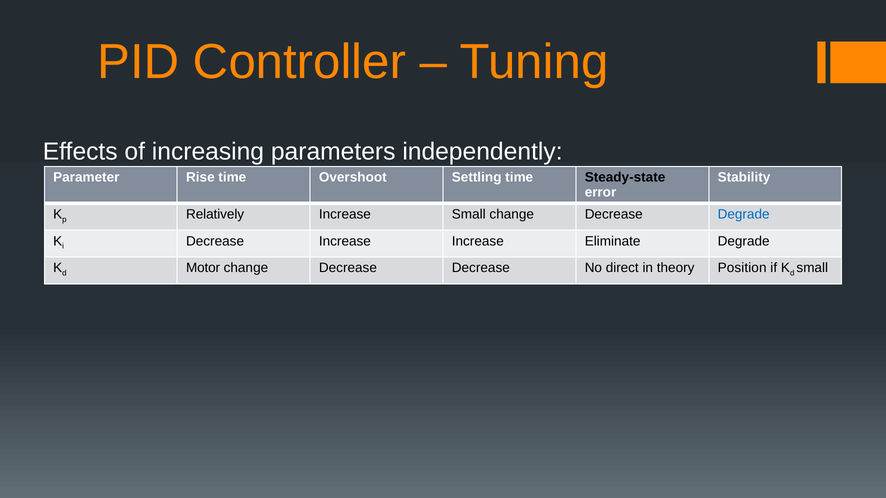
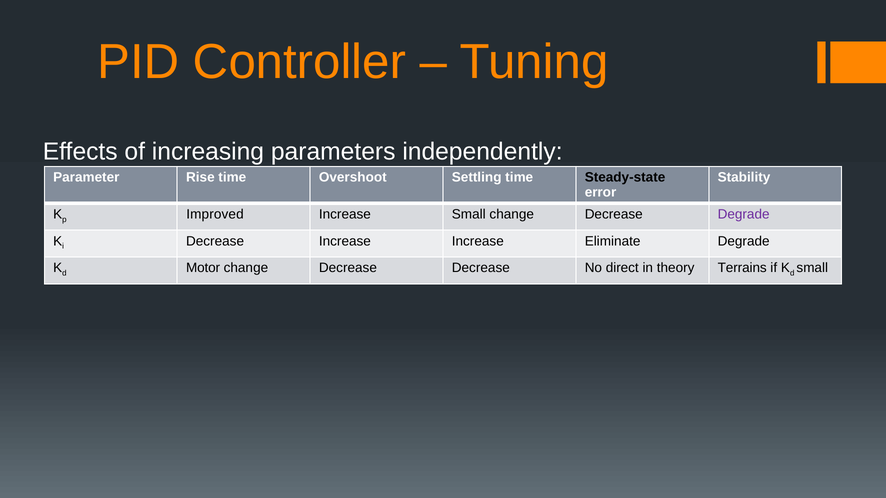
Relatively: Relatively -> Improved (215, 214)
Degrade colour: blue -> purple (744, 214)
Position: Position -> Terrains (742, 268)
